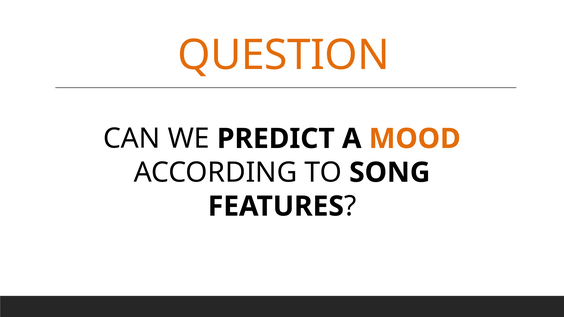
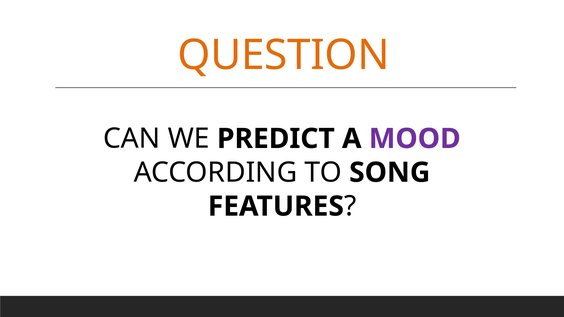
MOOD colour: orange -> purple (415, 139)
